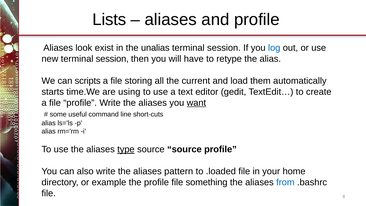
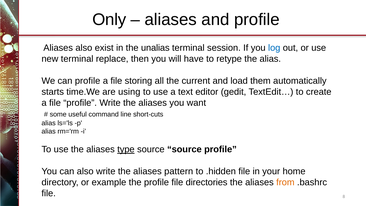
Lists: Lists -> Only (109, 20)
Aliases look: look -> also (84, 48)
new terminal session: session -> replace (112, 59)
can scripts: scripts -> profile (88, 81)
want underline: present -> none (196, 103)
.loaded: .loaded -> .hidden (221, 171)
something: something -> directories (207, 182)
from colour: blue -> orange (285, 182)
